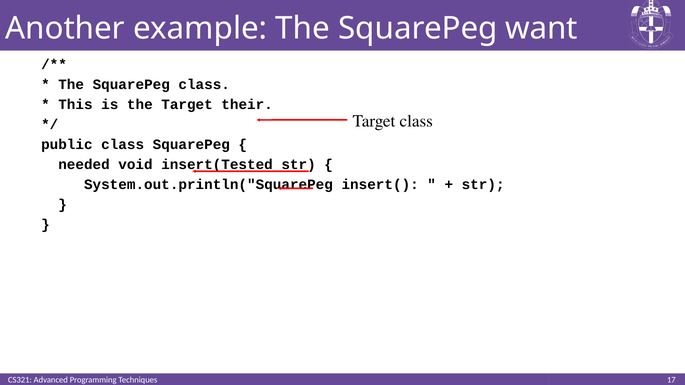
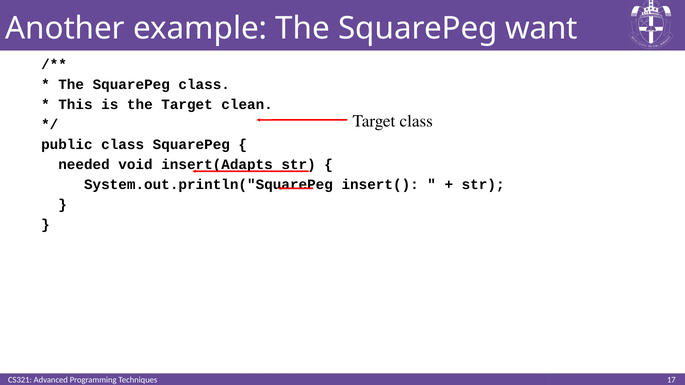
their: their -> clean (247, 105)
insert(Tested: insert(Tested -> insert(Adapts (217, 165)
